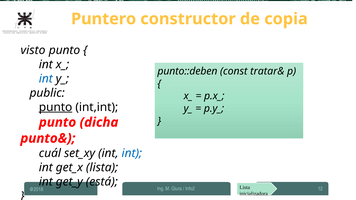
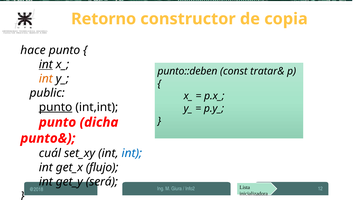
Puntero: Puntero -> Retorno (104, 19)
visto: visto -> hace (33, 50)
int underline: none -> present (46, 64)
int colour: blue -> orange (46, 79)
get_x lista: lista -> flujo (102, 168)
está: está -> será (102, 182)
